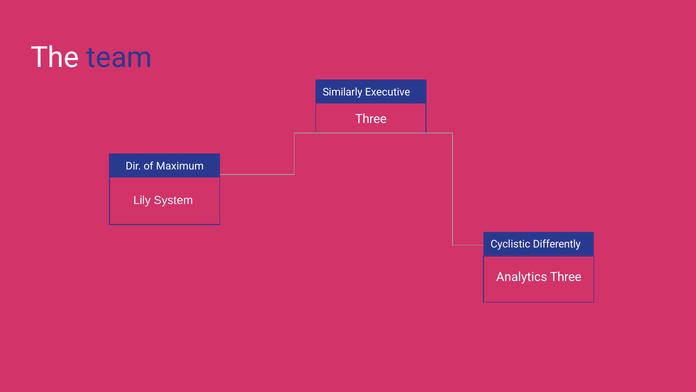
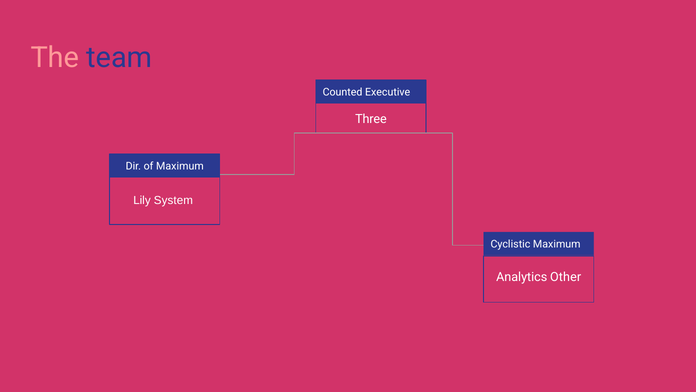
The colour: white -> pink (55, 58)
Similarly: Similarly -> Counted (343, 92)
Cyclistic Differently: Differently -> Maximum (557, 244)
Analytics Three: Three -> Other (566, 277)
